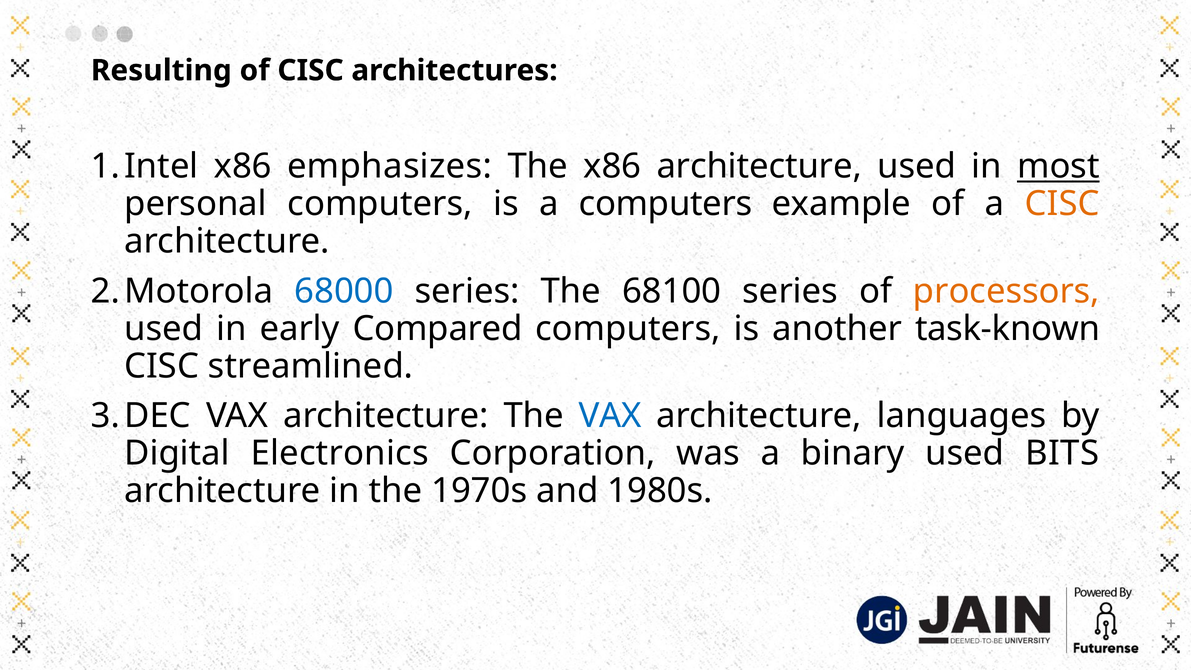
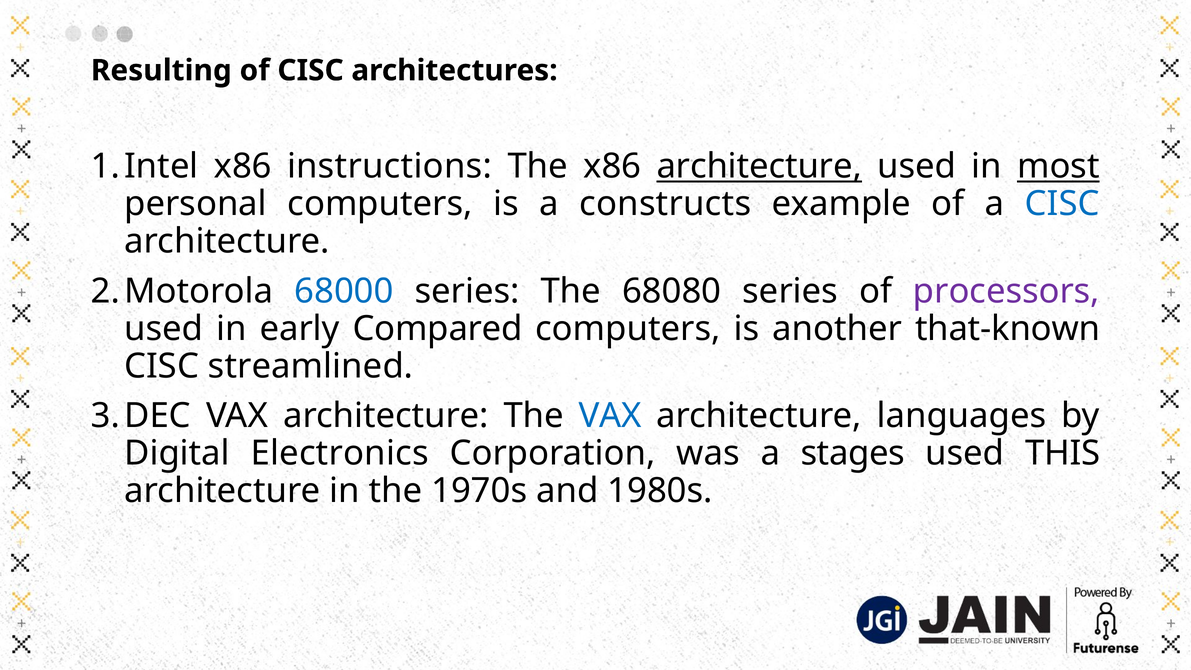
emphasizes: emphasizes -> instructions (390, 166)
architecture underline: none -> present (759, 166)
a computers: computers -> constructs (665, 204)
CISC colour: orange -> blue (1062, 204)
68100: 68100 -> 68080 (672, 291)
processors colour: orange -> purple (1006, 291)
task-known: task-known -> that-known (1008, 329)
binary: binary -> stages (853, 453)
BITS: BITS -> THIS (1063, 453)
